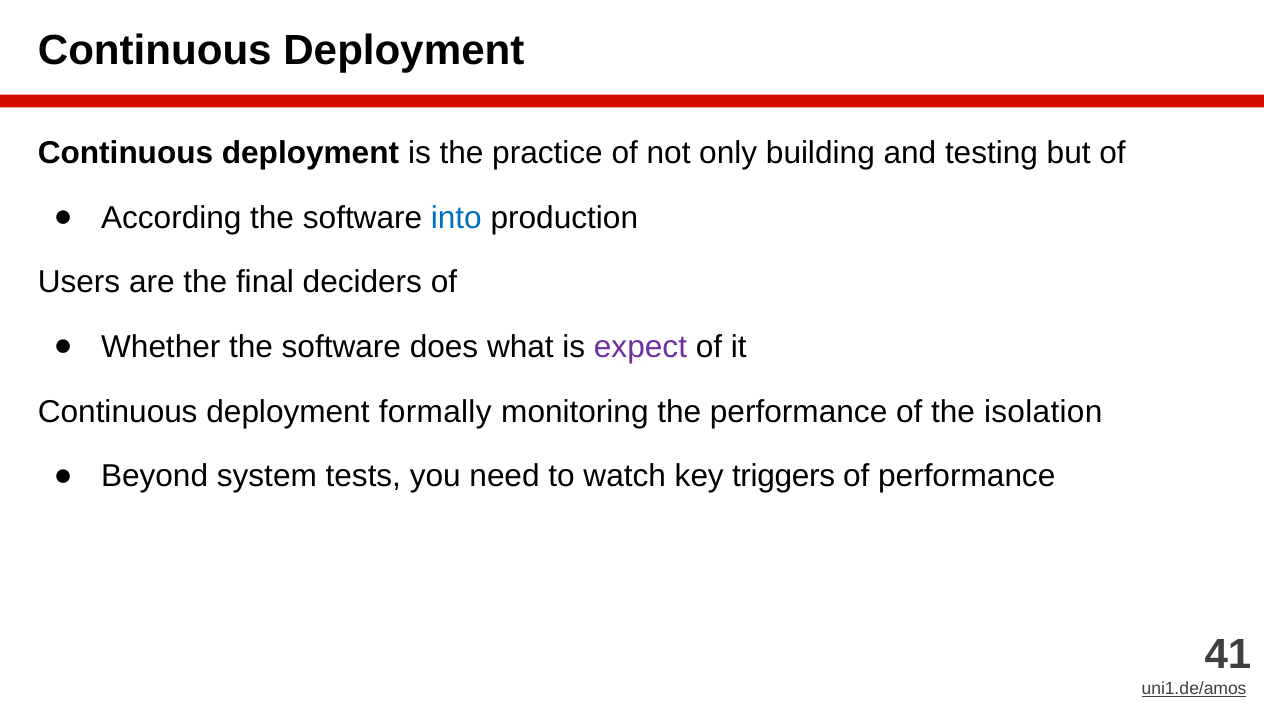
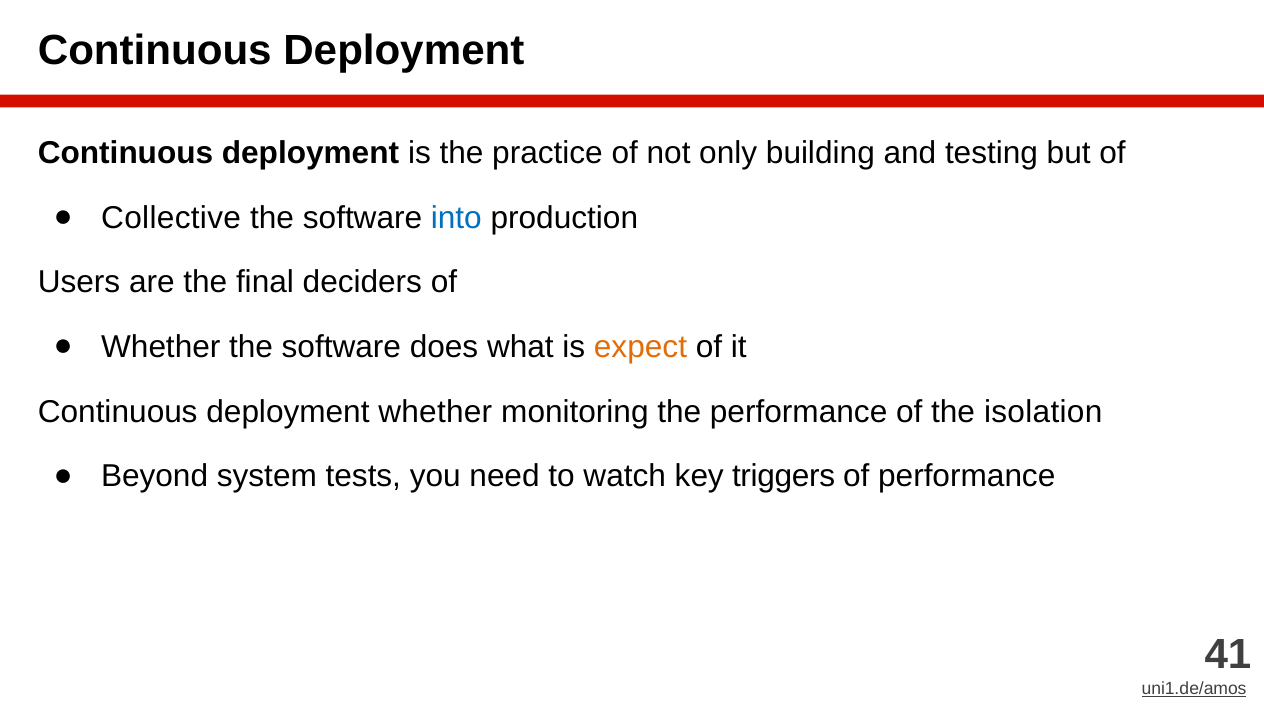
According: According -> Collective (171, 218)
expect colour: purple -> orange (640, 347)
deployment formally: formally -> whether (435, 412)
